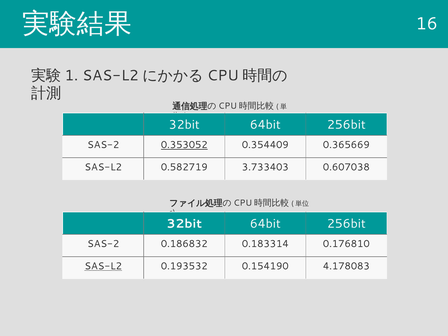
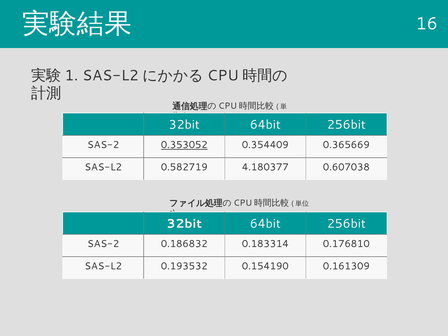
3.733403: 3.733403 -> 4.180377 (265, 167)
SAS-L2 underline: present -> none (103, 266)
4.178083: 4.178083 -> 0.161309 (346, 266)
